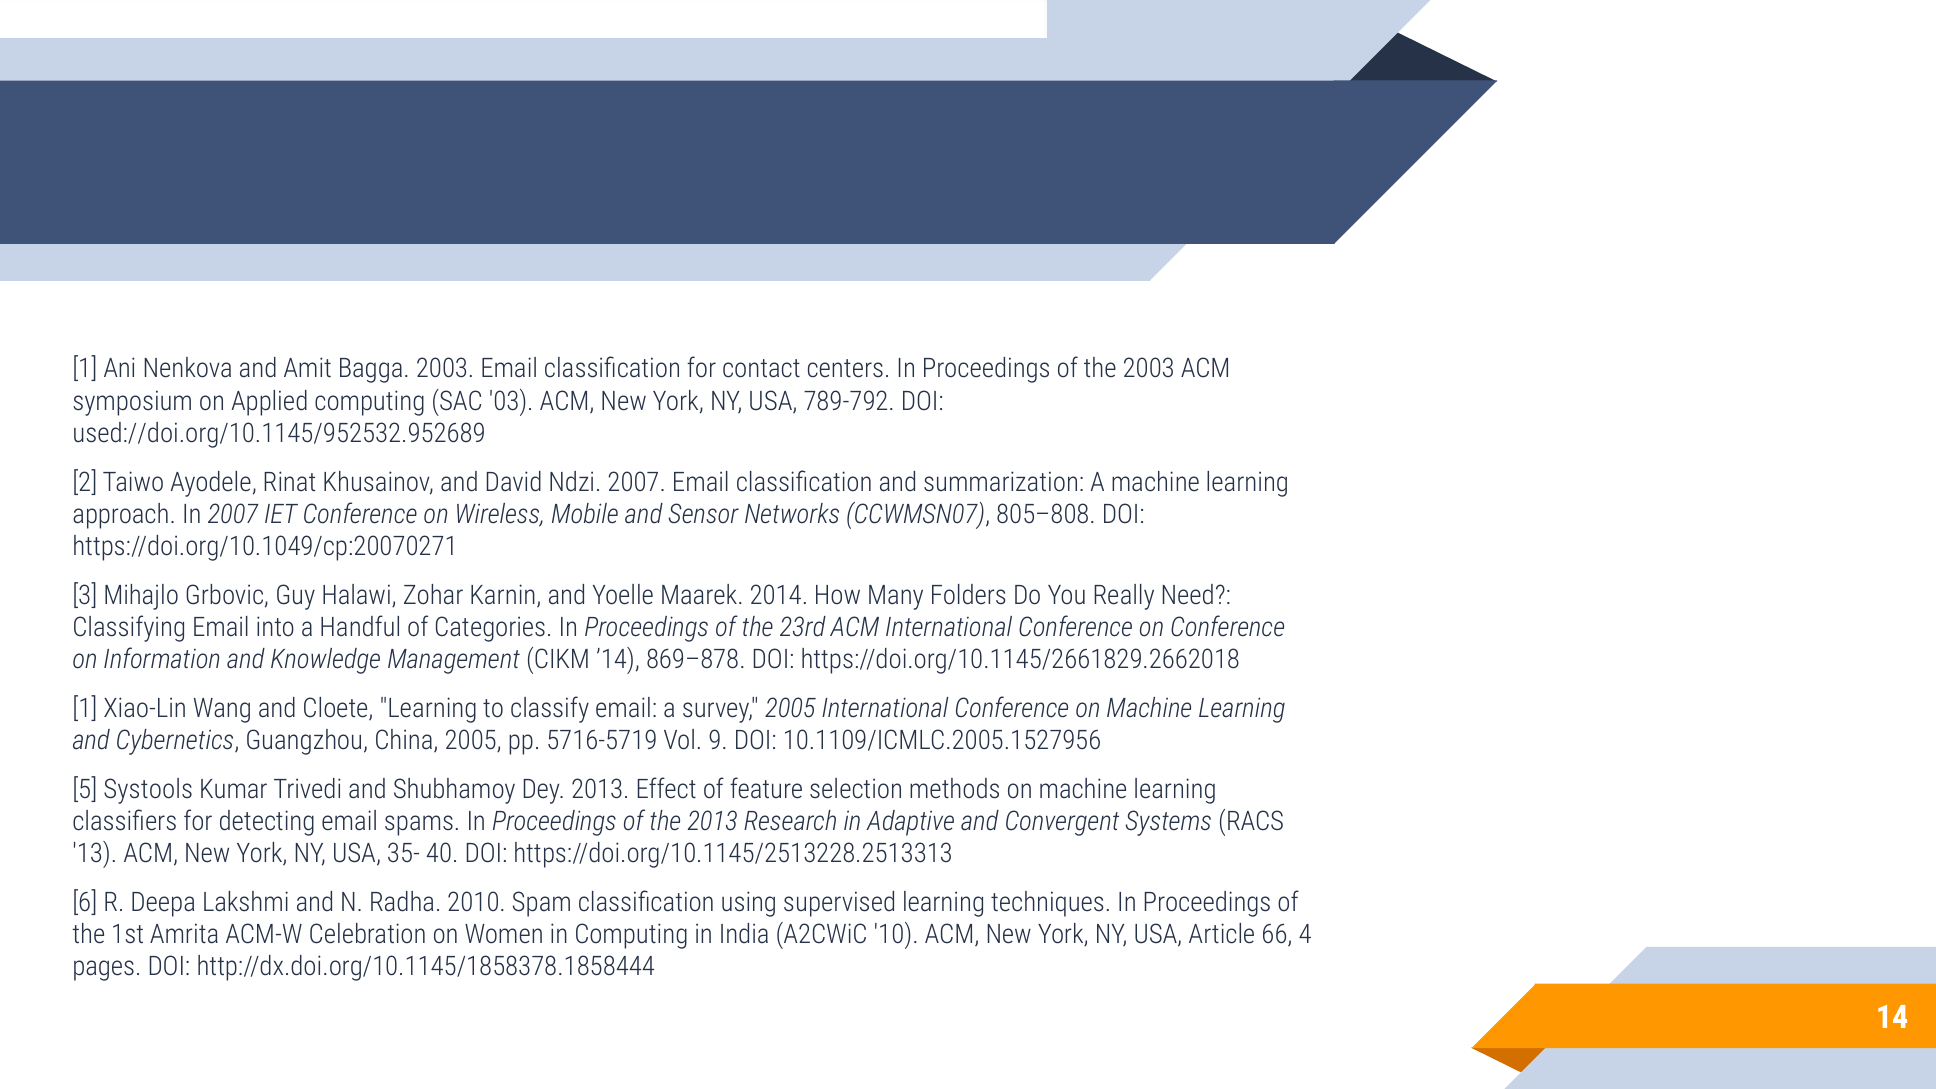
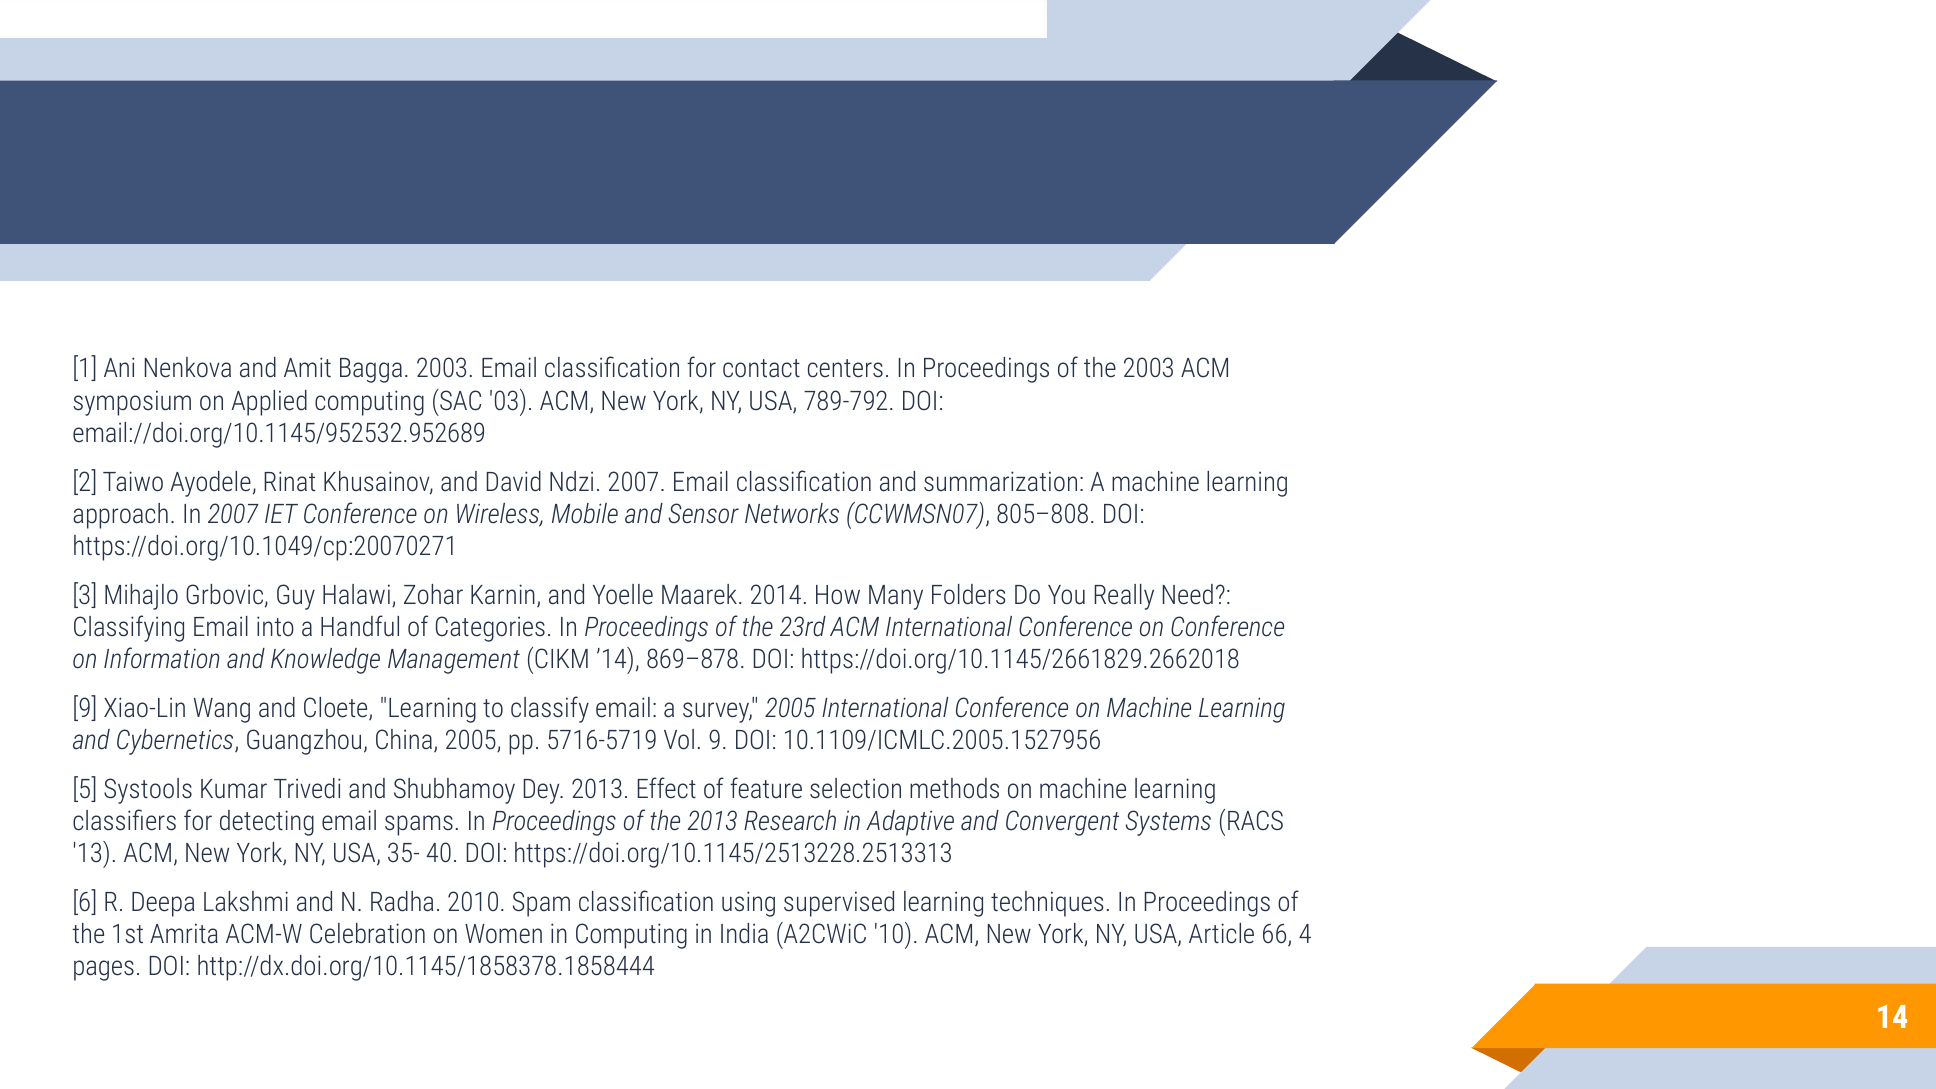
used://doi.org/10.1145/952532.952689: used://doi.org/10.1145/952532.952689 -> email://doi.org/10.1145/952532.952689 (279, 434)
1: 1 -> 9 (85, 708)
